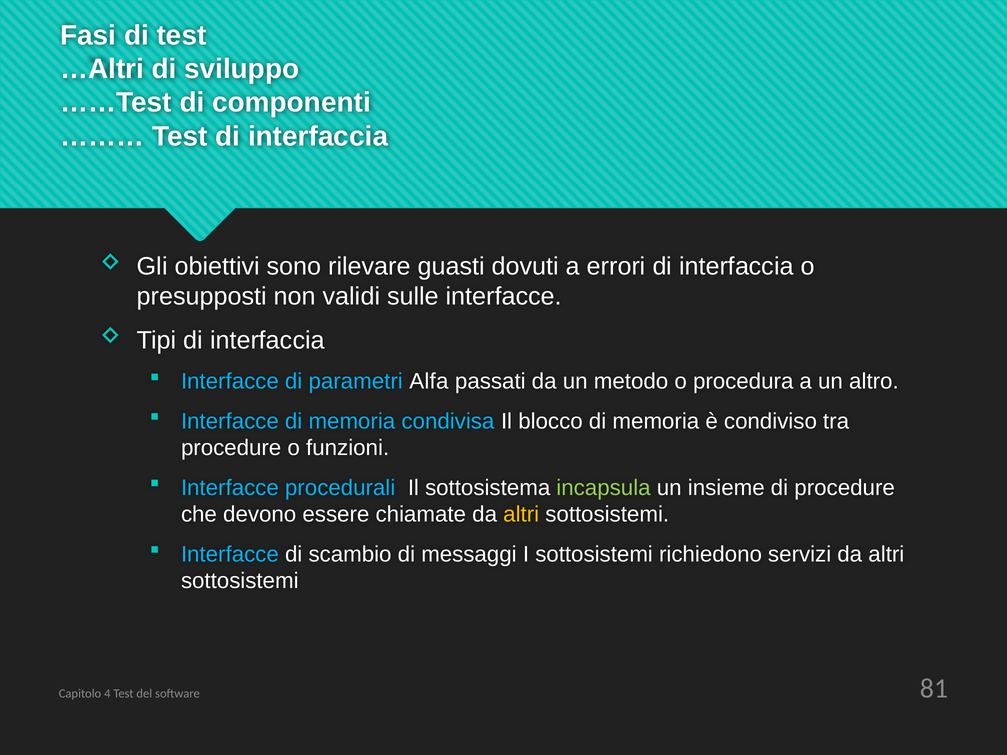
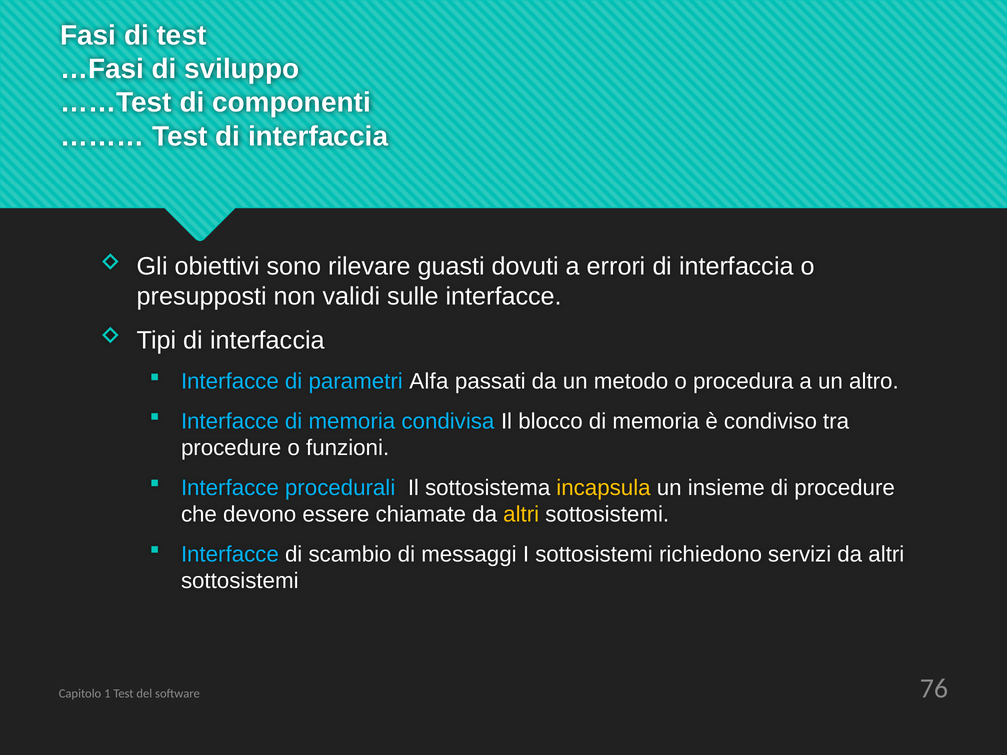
…Altri: …Altri -> …Fasi (102, 69)
incapsula colour: light green -> yellow (603, 488)
4: 4 -> 1 (107, 694)
81: 81 -> 76 (934, 689)
